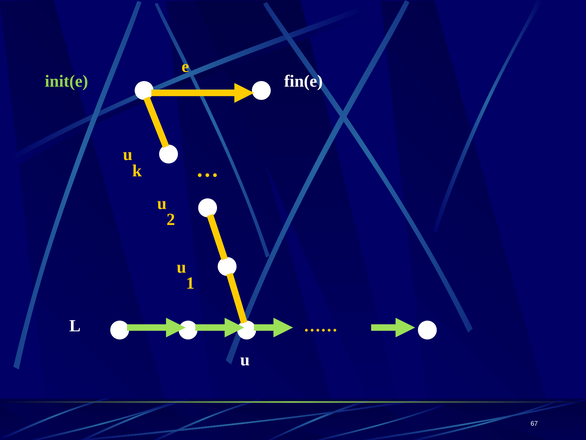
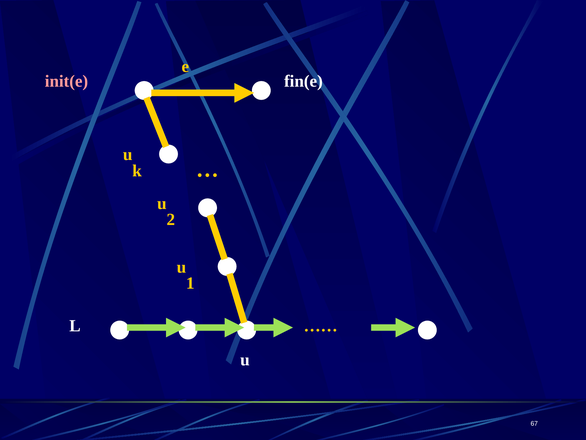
init(e colour: light green -> pink (66, 81)
